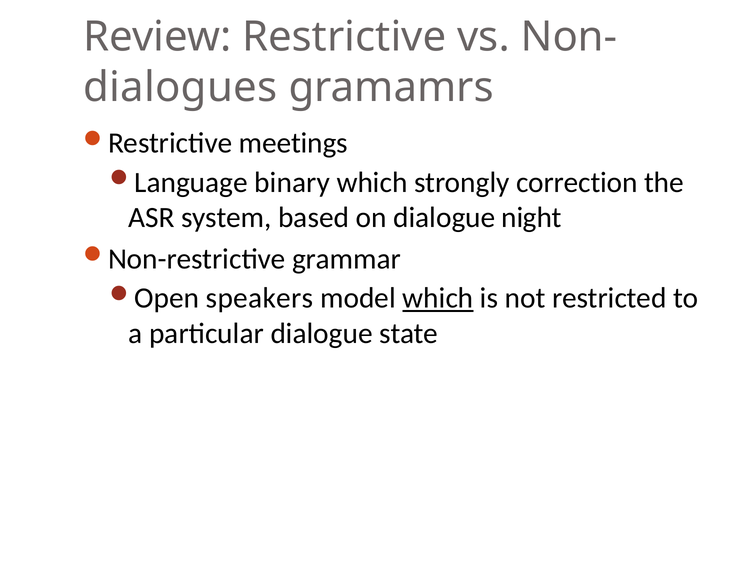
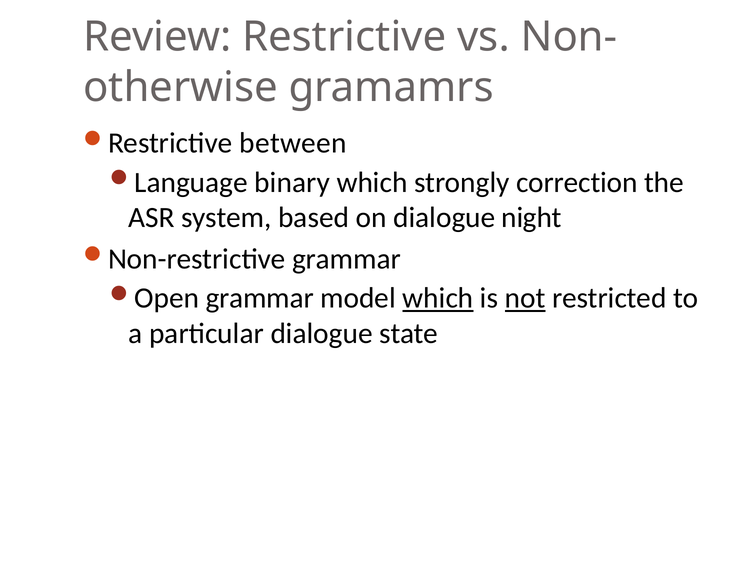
dialogues: dialogues -> otherwise (180, 87)
meetings: meetings -> between (293, 143)
speakers: speakers -> grammar (260, 298)
not underline: none -> present (525, 298)
